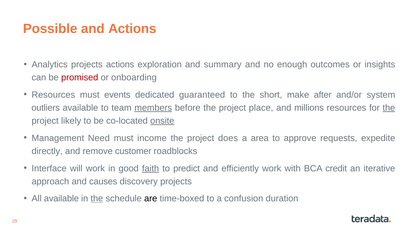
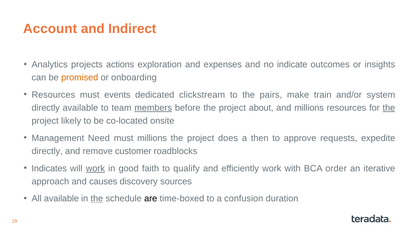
Possible: Possible -> Account (50, 29)
and Actions: Actions -> Indirect (132, 29)
summary: summary -> expenses (223, 65)
enough: enough -> indicate (292, 65)
promised colour: red -> orange (80, 77)
guaranteed: guaranteed -> clickstream (202, 95)
short: short -> pairs (271, 95)
after: after -> train (323, 95)
outliers: outliers -> directly (46, 108)
place: place -> about (261, 108)
onsite underline: present -> none (162, 121)
must income: income -> millions (152, 138)
area: area -> then (260, 138)
Interface: Interface -> Indicates (49, 168)
work underline: none -> present (95, 168)
faith underline: present -> none (151, 168)
predict: predict -> qualify (187, 168)
credit: credit -> order (336, 168)
discovery projects: projects -> sources (176, 181)
